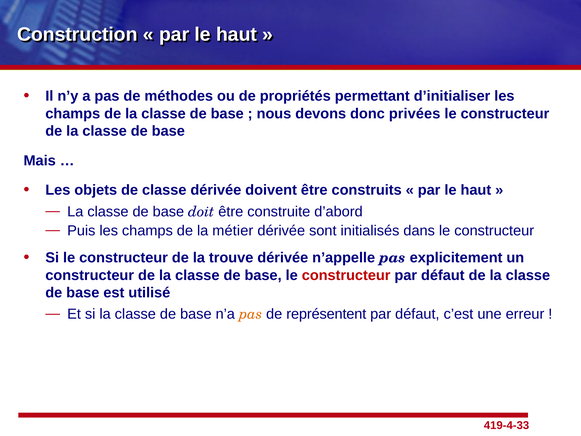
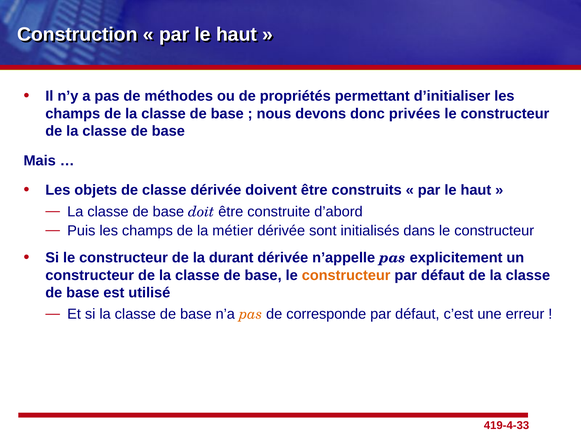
trouve: trouve -> durant (231, 258)
constructeur colour: red -> orange (346, 275)
représentent: représentent -> corresponde (326, 314)
